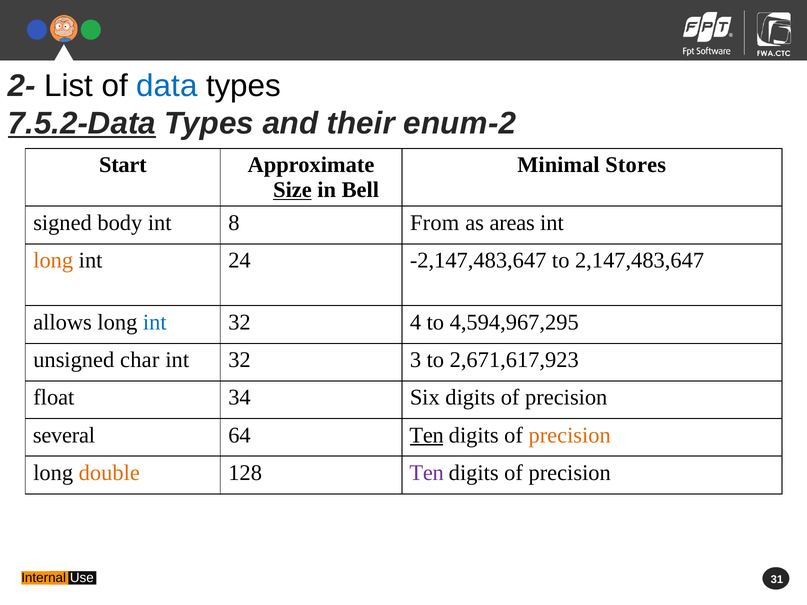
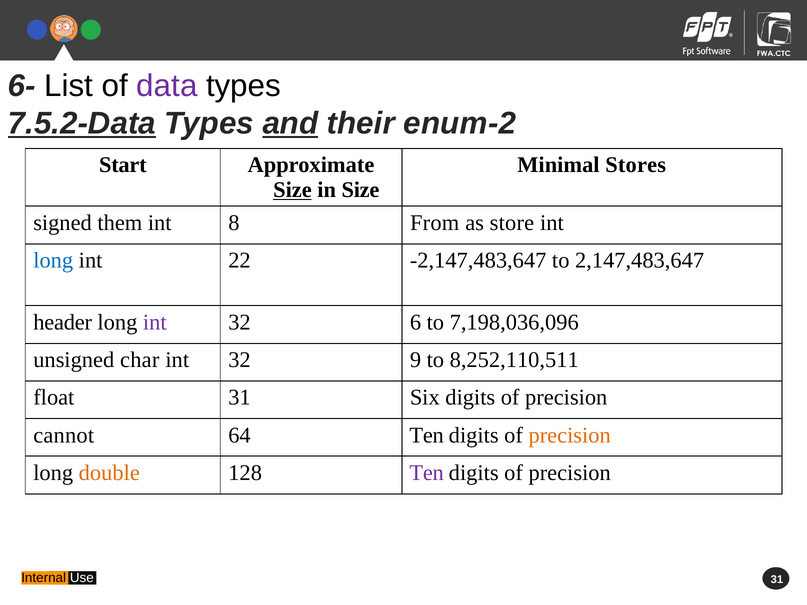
2-: 2- -> 6- (22, 86)
data colour: blue -> purple (167, 86)
and underline: none -> present (290, 124)
in Bell: Bell -> Size (360, 190)
body: body -> them (120, 223)
areas: areas -> store (512, 223)
long colour: orange -> blue (53, 261)
24: 24 -> 22 (240, 261)
allows: allows -> header (63, 322)
int colour: blue -> purple (155, 322)
4: 4 -> 6 (415, 322)
4,594,967,295: 4,594,967,295 -> 7,198,036,096 (514, 322)
3: 3 -> 9 (415, 360)
2,671,617,923: 2,671,617,923 -> 8,252,110,511 (514, 360)
float 34: 34 -> 31 (240, 398)
several: several -> cannot (64, 435)
Ten underline: present -> none (427, 435)
